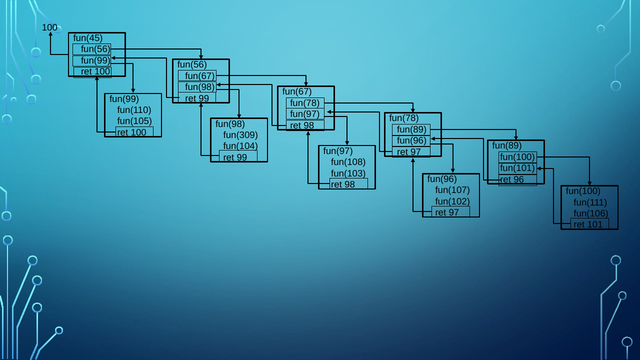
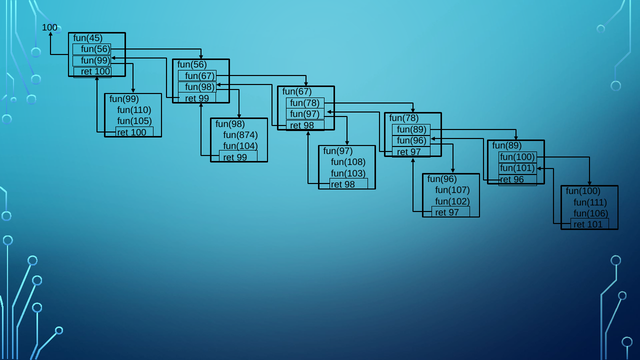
fun(309: fun(309 -> fun(874 (241, 135)
